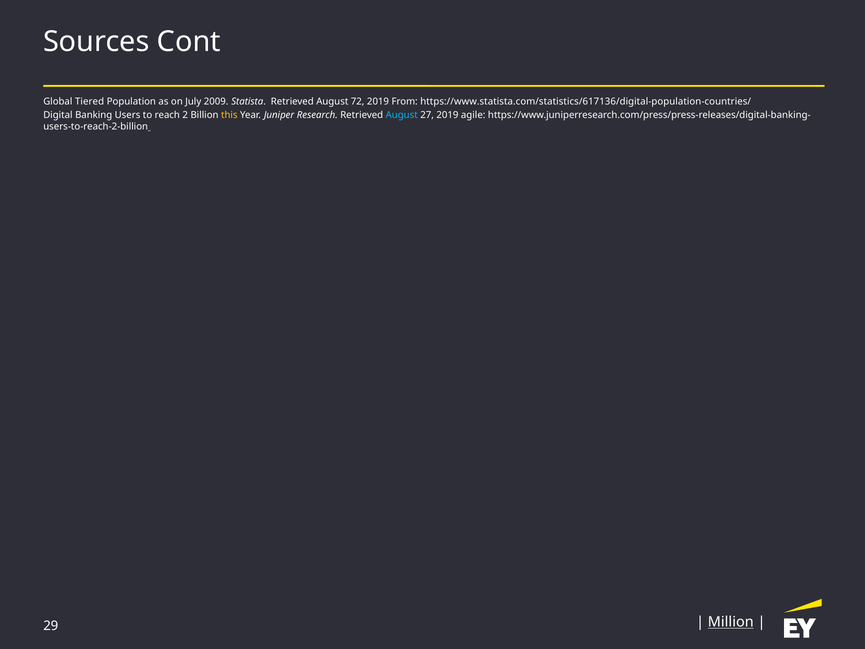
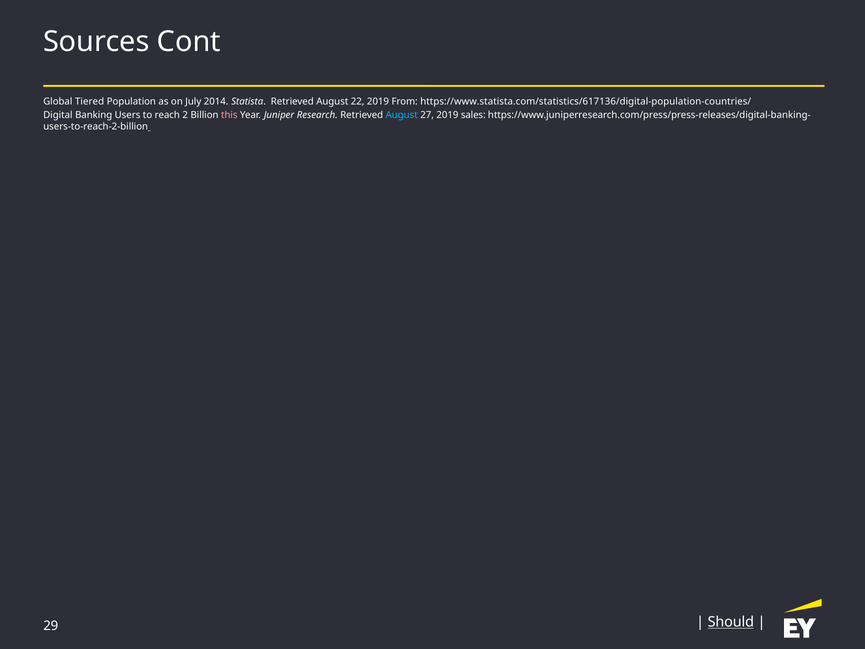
2009: 2009 -> 2014 (216, 101)
72: 72 -> 22 (358, 101)
this colour: yellow -> pink (229, 115)
agile: agile -> sales (473, 115)
Million: Million -> Should (731, 622)
